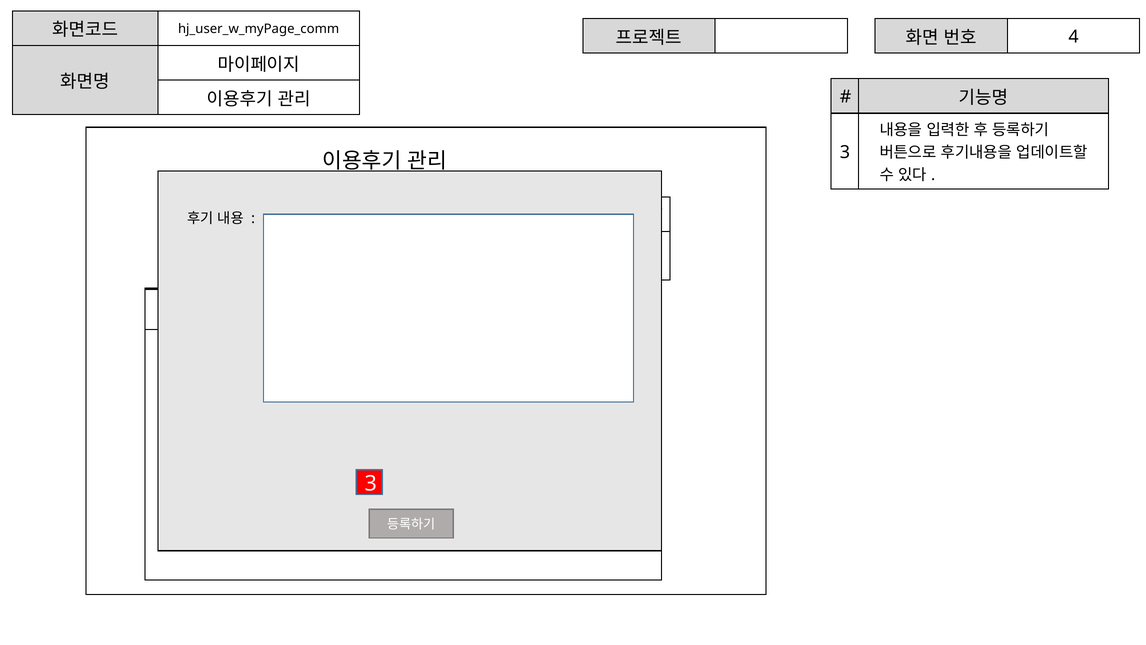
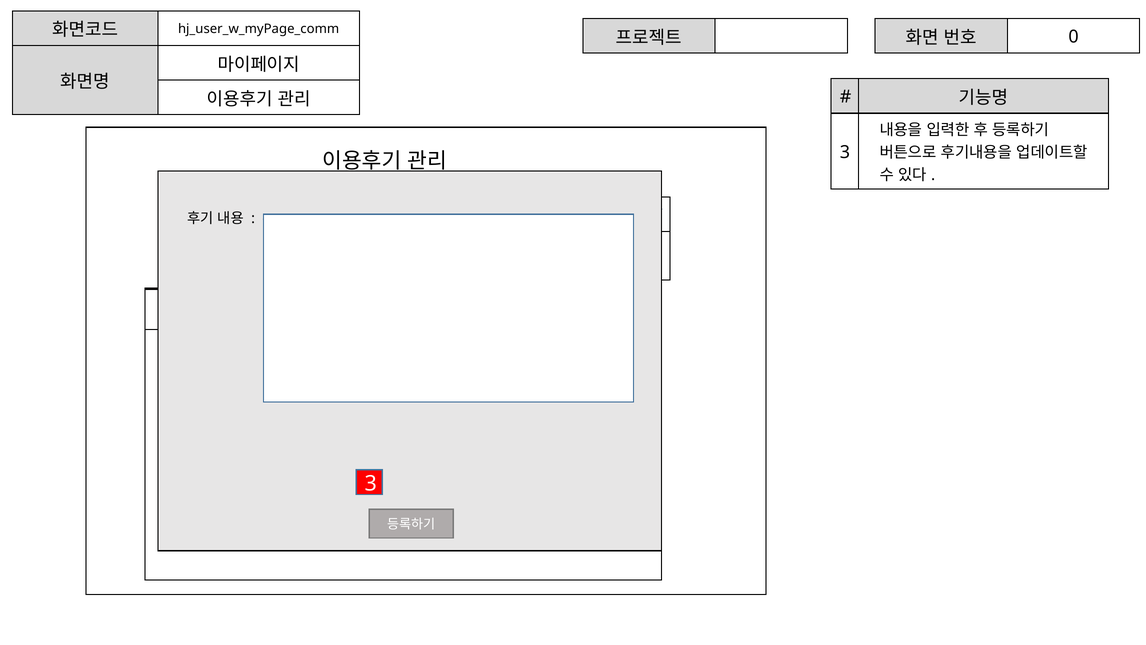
4: 4 -> 0 (1073, 37)
